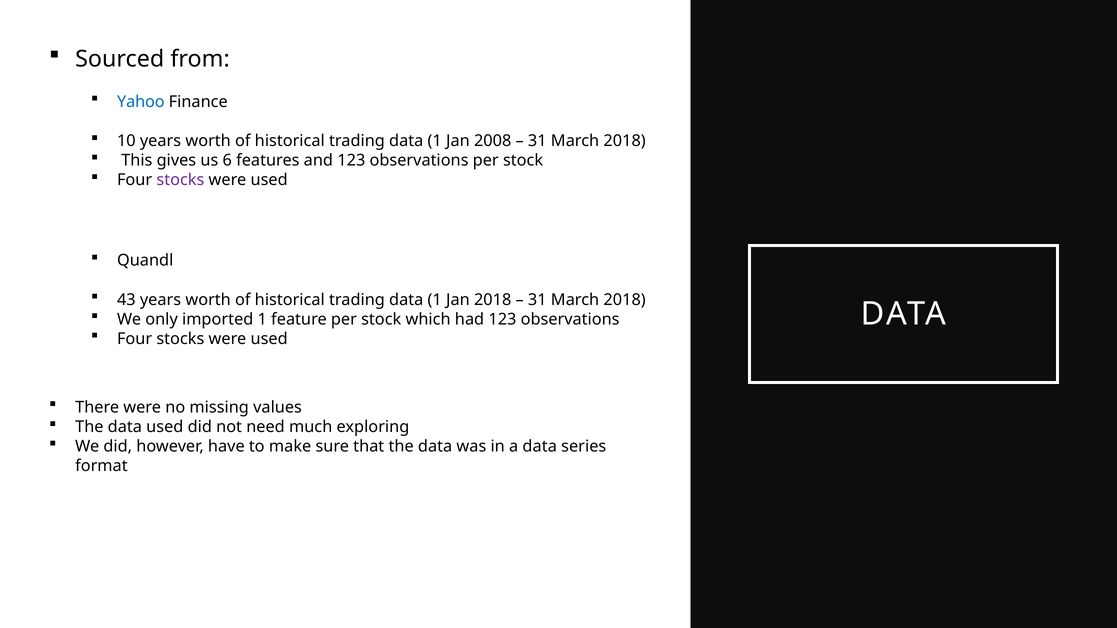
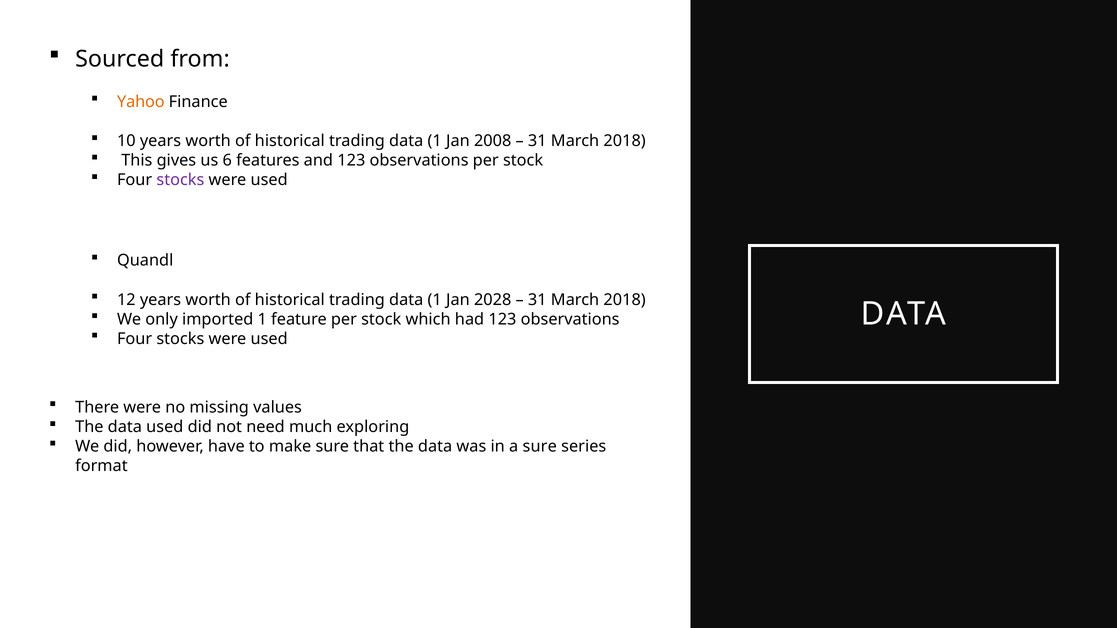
Yahoo colour: blue -> orange (141, 102)
43: 43 -> 12 (126, 300)
Jan 2018: 2018 -> 2028 (493, 300)
a data: data -> sure (540, 447)
